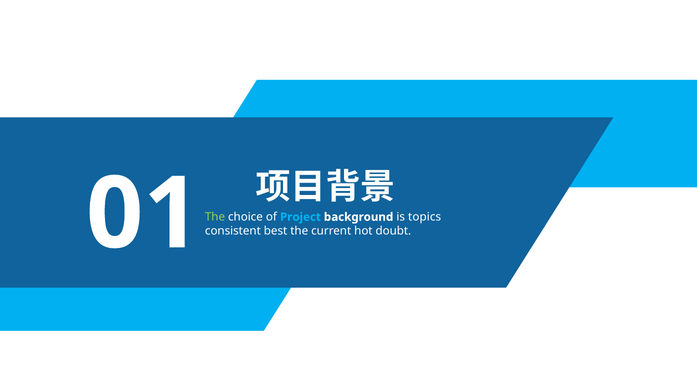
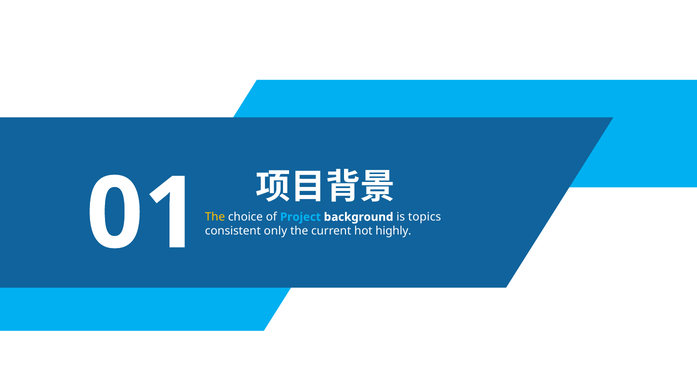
The colour: light green -> yellow (215, 217)
best: best -> only (276, 231)
doubt: doubt -> highly (393, 231)
